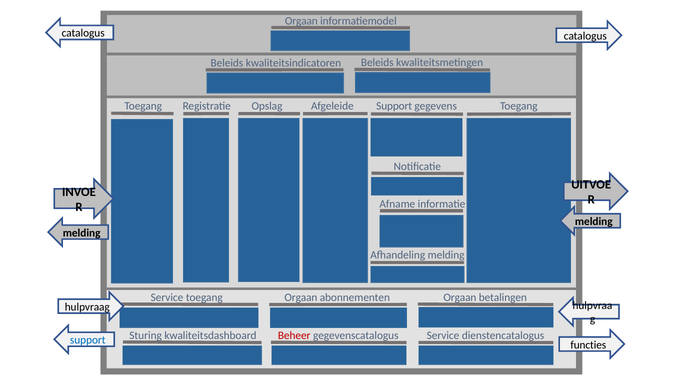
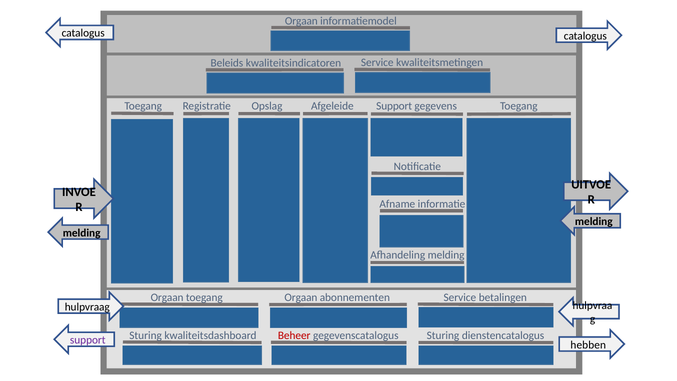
kwaliteitsindicatoren Beleids: Beleids -> Service (377, 63)
Service: Service -> Orgaan (167, 297)
abonnementen Orgaan: Orgaan -> Service (460, 297)
gegevenscatalogus Service: Service -> Sturing (443, 335)
support colour: blue -> purple (88, 340)
functies: functies -> hebben (588, 345)
